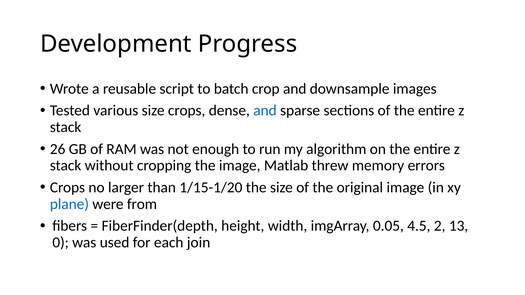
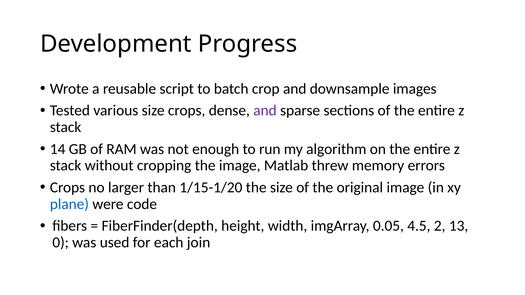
and colour: blue -> purple (265, 111)
26: 26 -> 14 (58, 149)
from: from -> code (142, 204)
